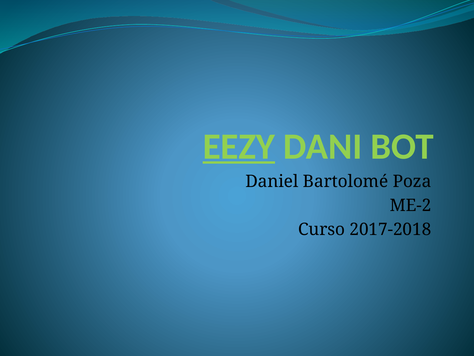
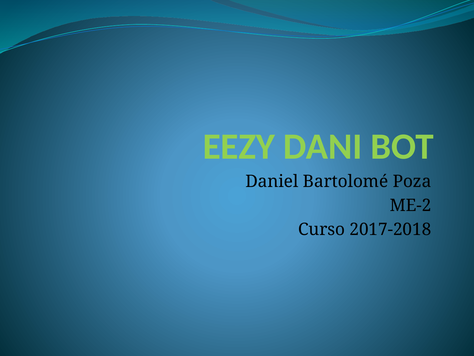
EEZY underline: present -> none (239, 146)
